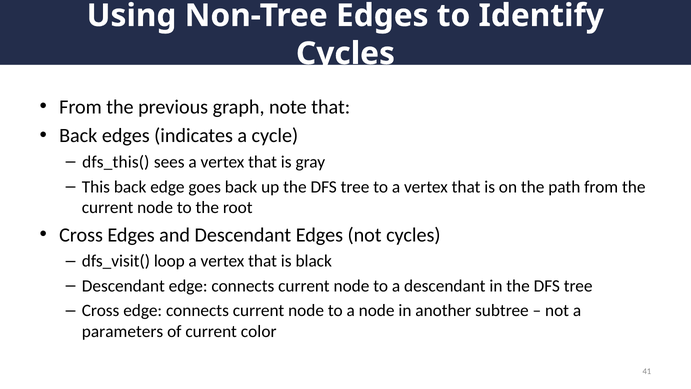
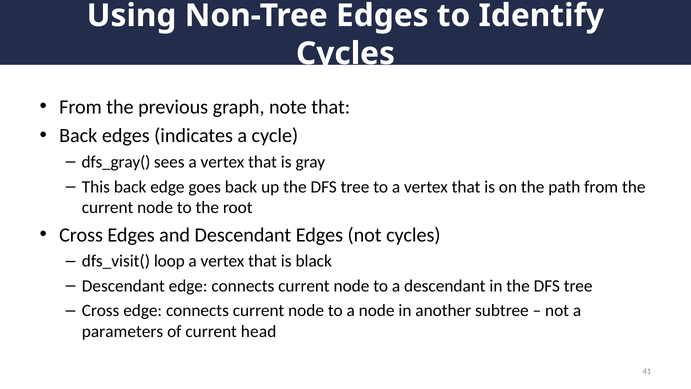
dfs_this(: dfs_this( -> dfs_gray( (116, 162)
color: color -> head (259, 331)
